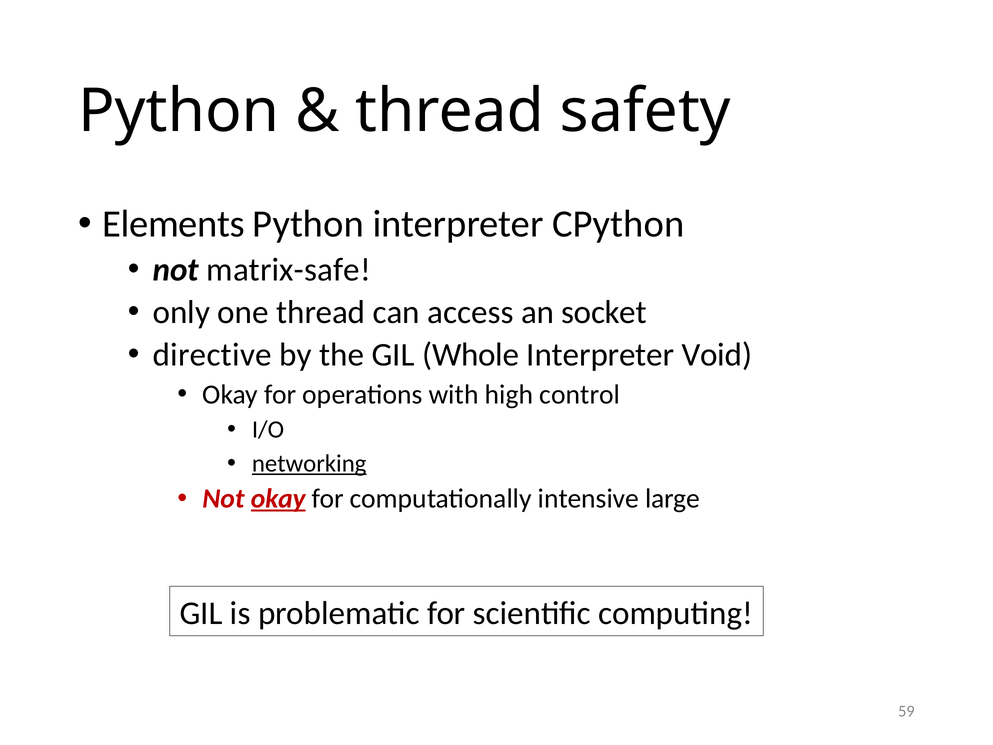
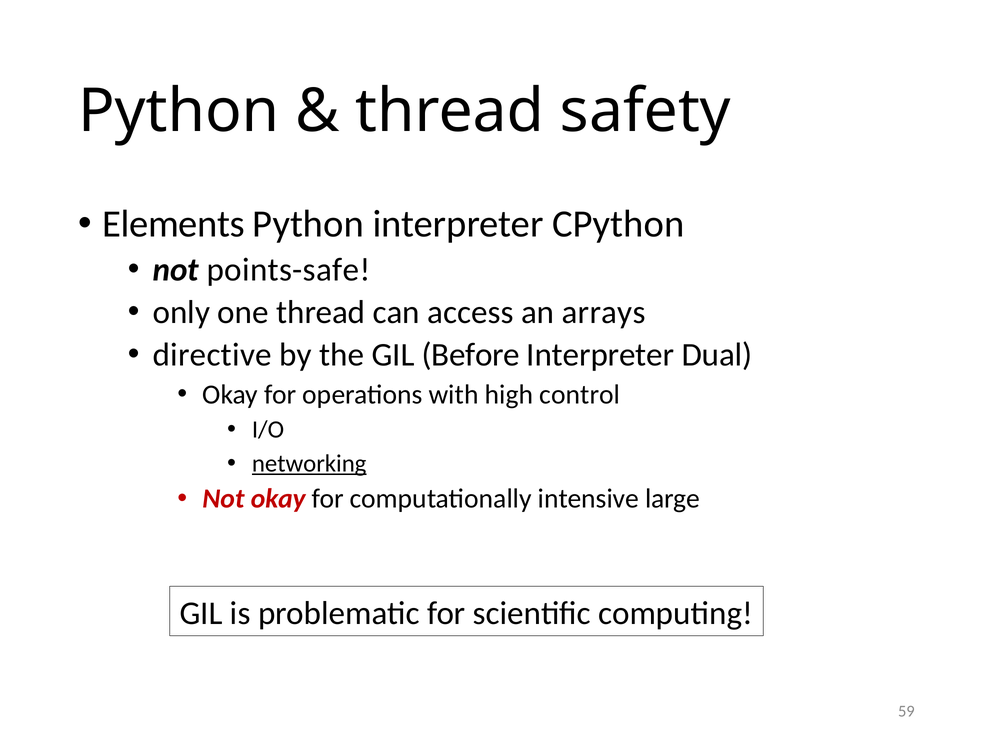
matrix-safe: matrix-safe -> points-safe (289, 269)
socket: socket -> arrays (604, 312)
Whole: Whole -> Before (471, 355)
Void: Void -> Dual (717, 355)
okay underline: present -> none (278, 498)
